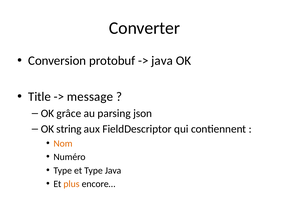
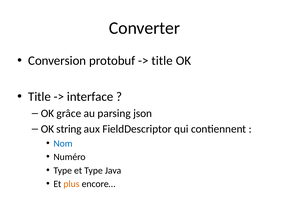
java: java -> title (162, 61)
message: message -> interface (90, 97)
Nom colour: orange -> blue (63, 143)
